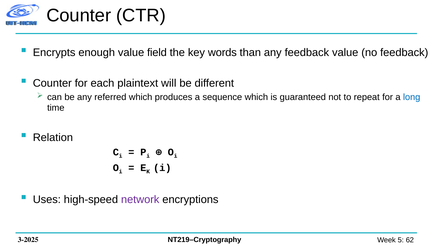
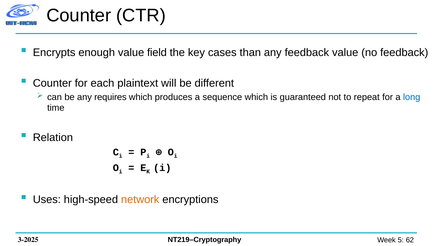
words: words -> cases (222, 53)
referred: referred -> requires (110, 97)
network colour: purple -> orange (140, 200)
